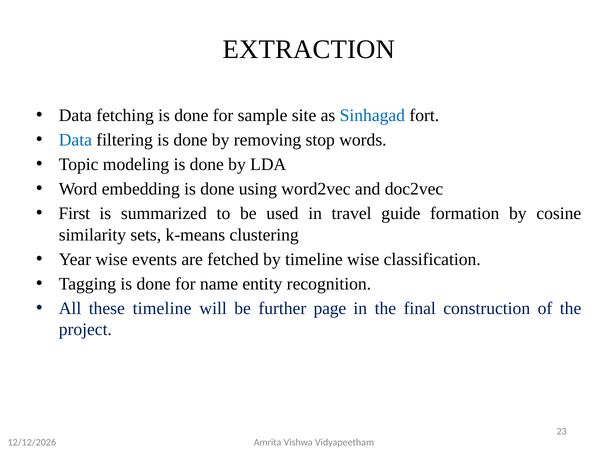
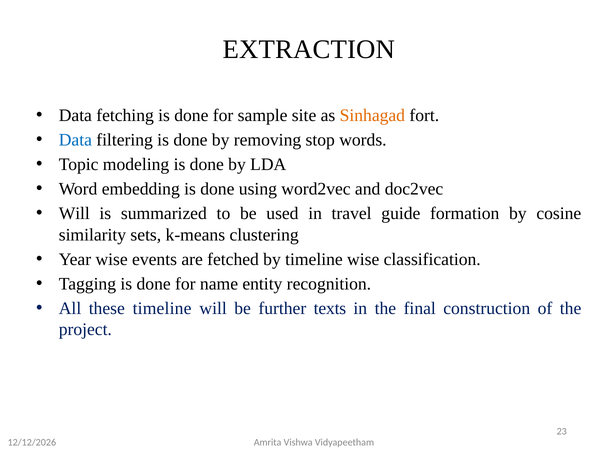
Sinhagad colour: blue -> orange (372, 115)
First: First -> Will (74, 214)
page: page -> texts (330, 309)
